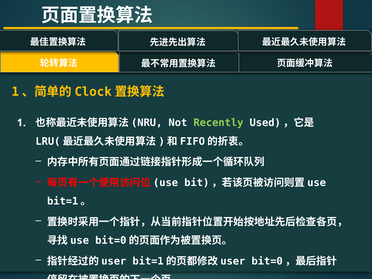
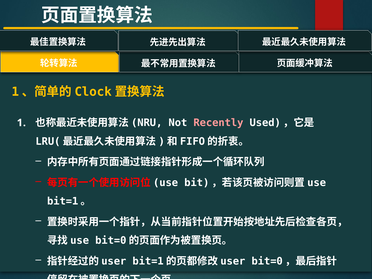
Recently colour: light green -> pink (218, 123)
